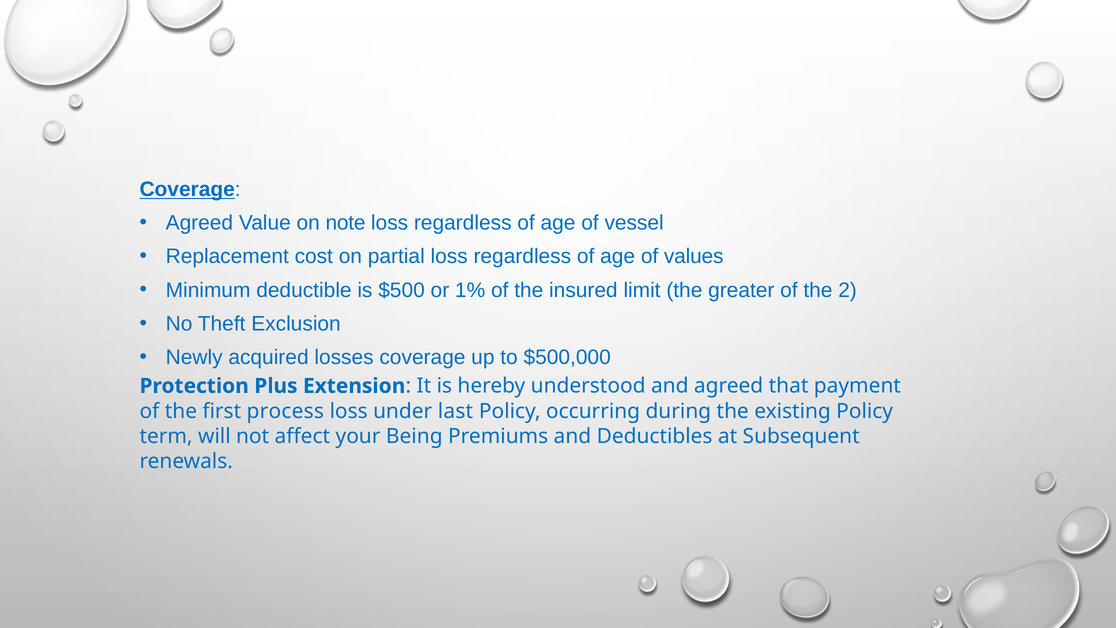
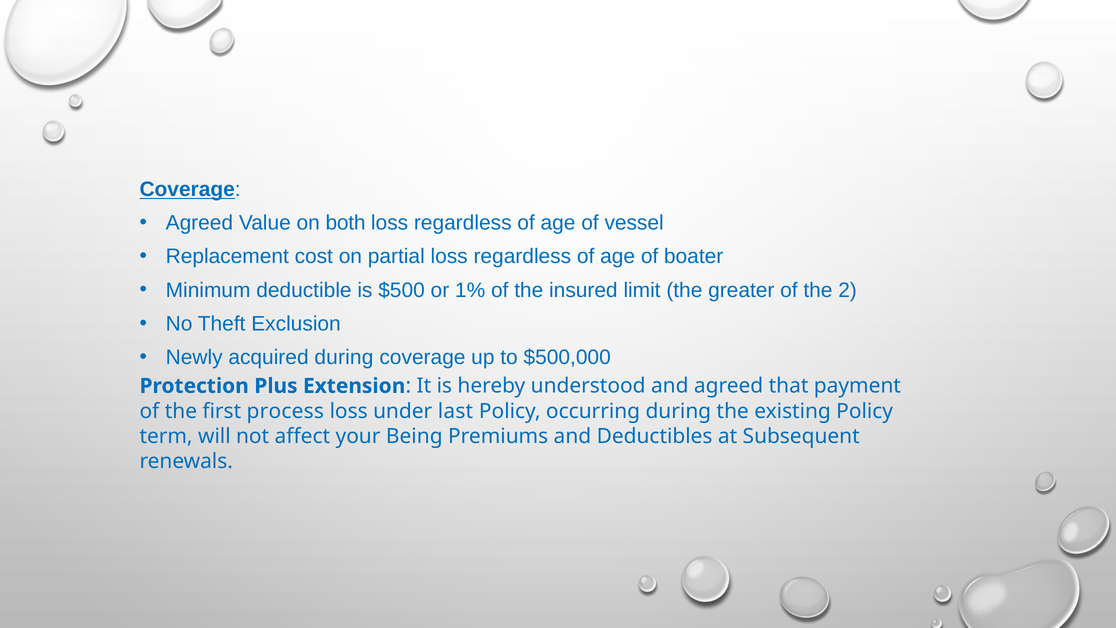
note: note -> both (346, 223)
values: values -> boater (694, 256)
acquired losses: losses -> during (344, 357)
